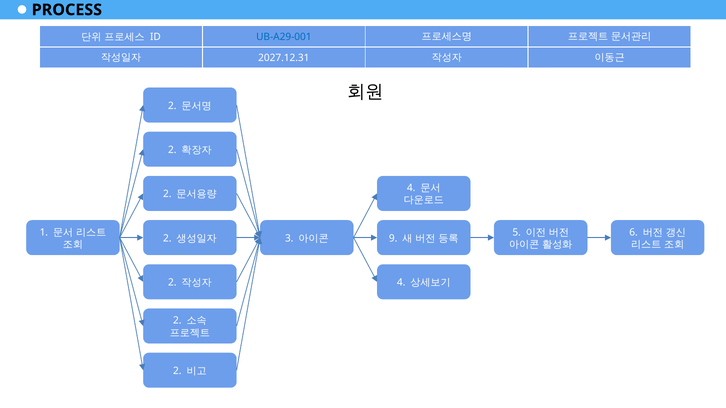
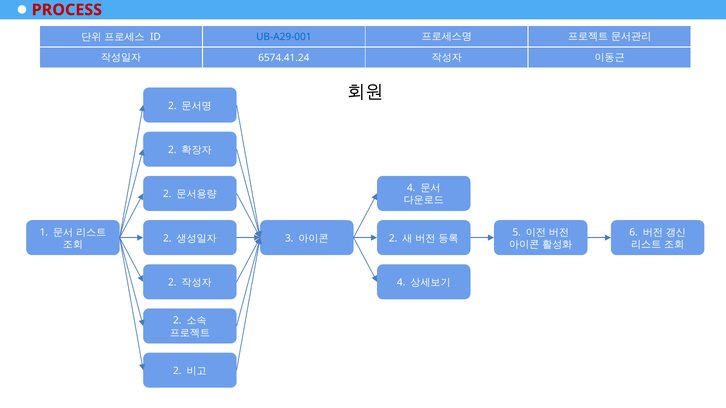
PROCESS colour: black -> red (67, 10)
2027.12.31: 2027.12.31 -> 6574.41.24 (284, 58)
9: 9 -> 2 (393, 239)
